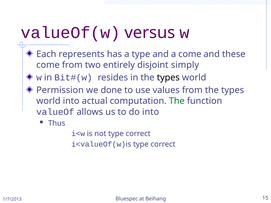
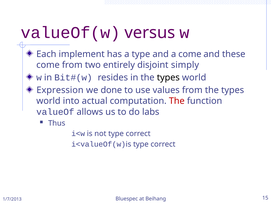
represents: represents -> implement (82, 54)
Permission: Permission -> Expression (60, 90)
The colour: green -> red (177, 101)
do into: into -> labs (151, 112)
